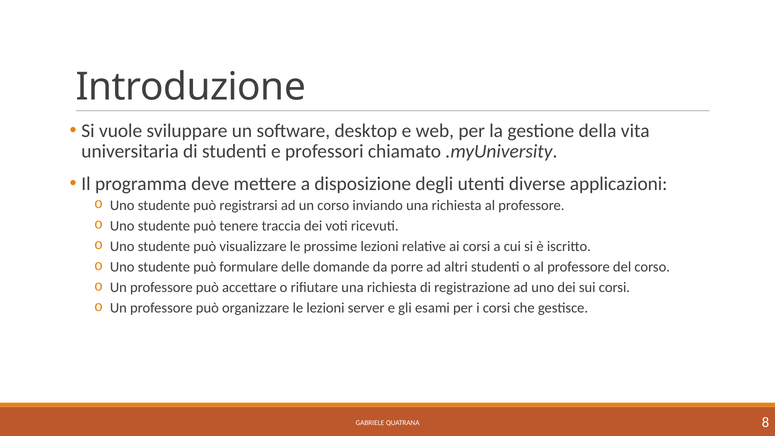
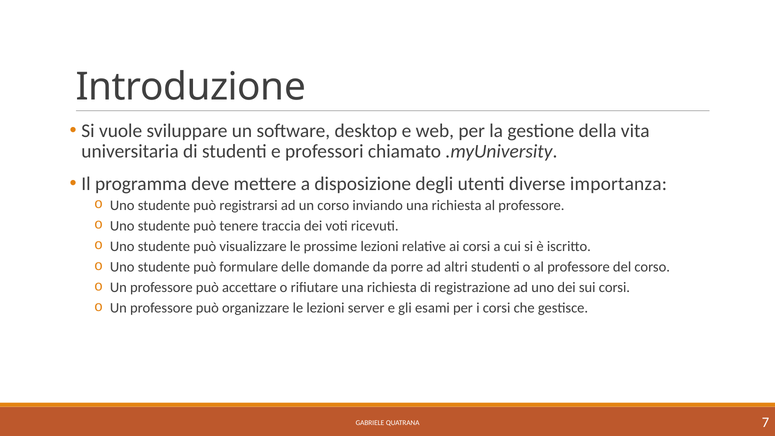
applicazioni: applicazioni -> importanza (618, 184)
8: 8 -> 7 (765, 422)
